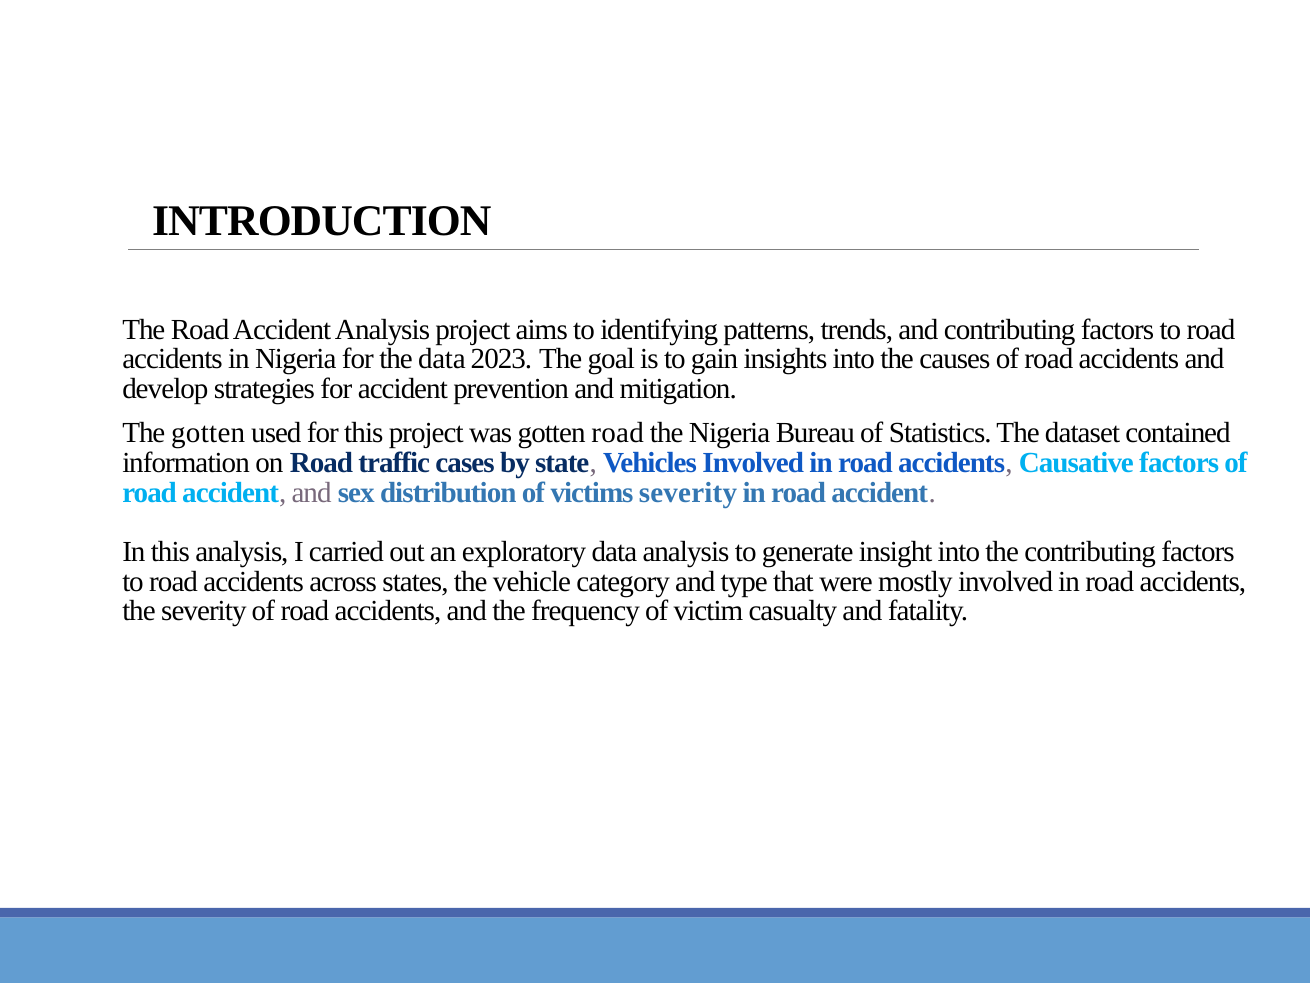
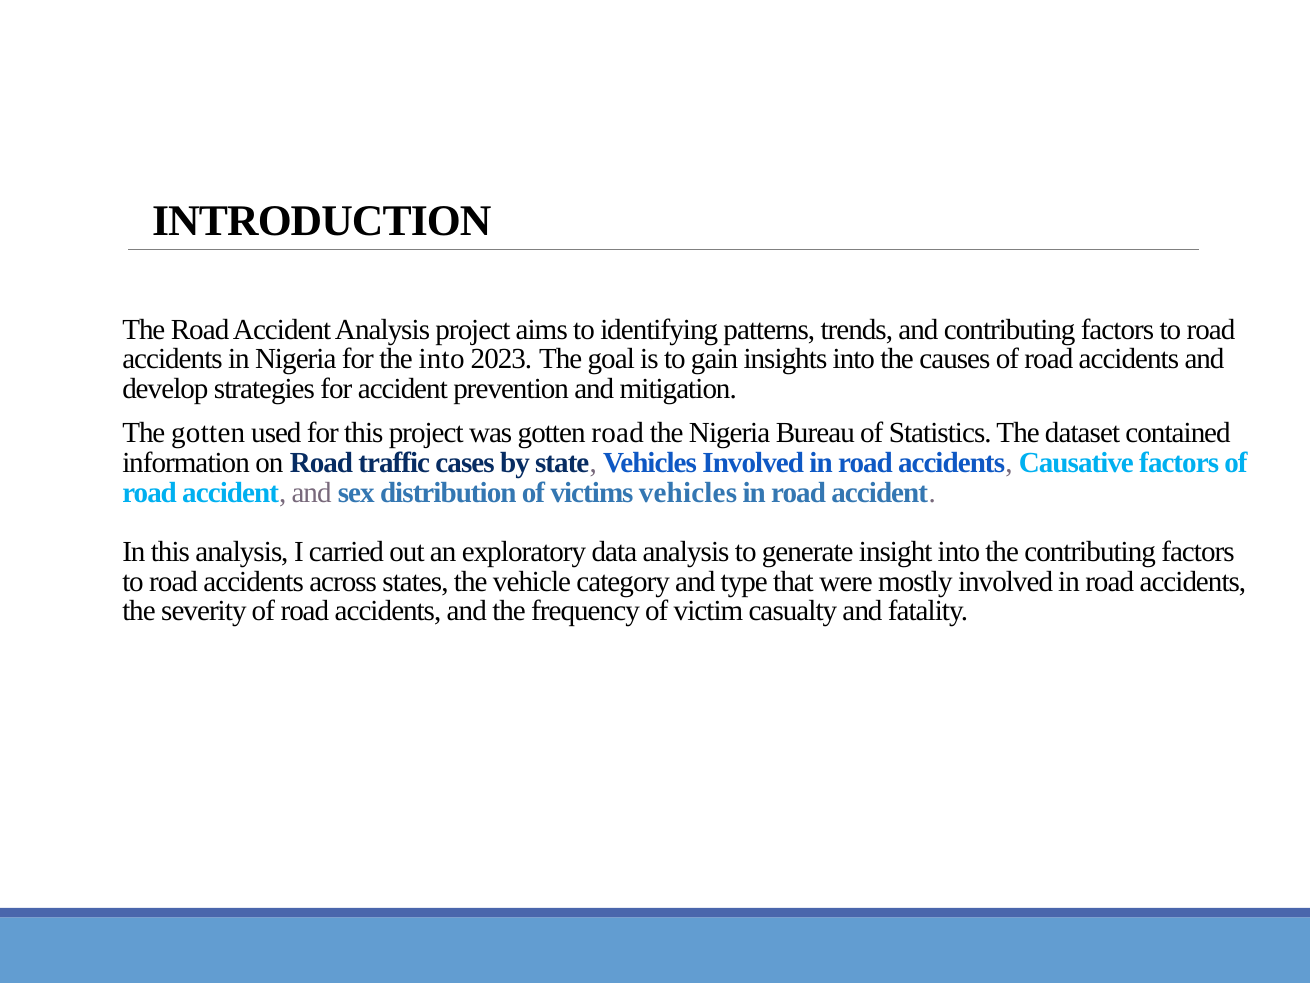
the data: data -> into (442, 359)
victims severity: severity -> vehicles (688, 492)
